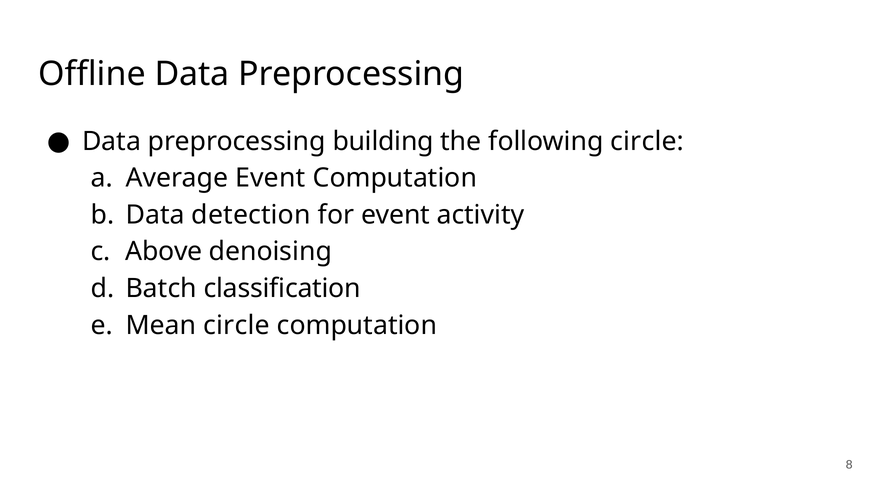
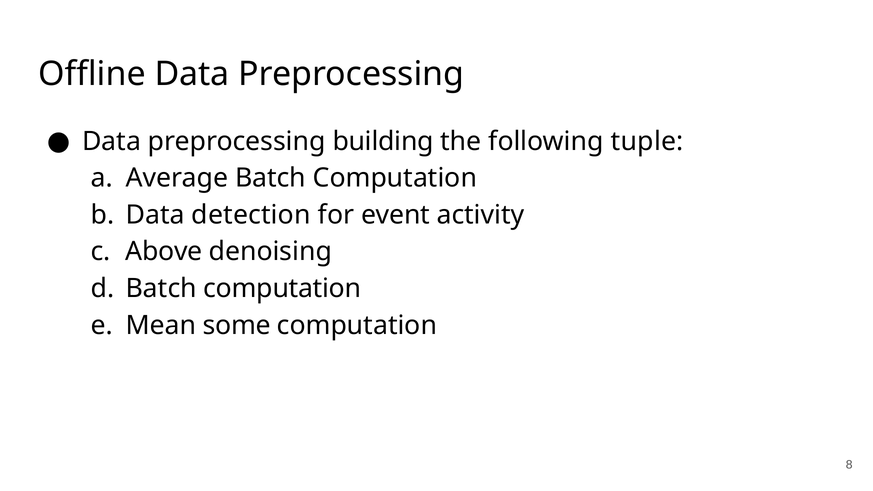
following circle: circle -> tuple (647, 141)
Average Event: Event -> Batch (270, 178)
classification: classification -> computation (282, 289)
Mean circle: circle -> some (237, 325)
